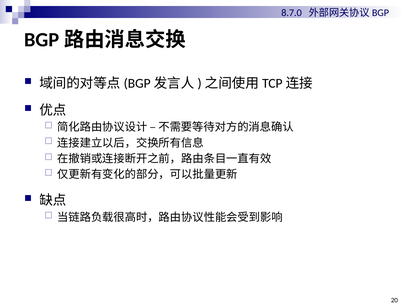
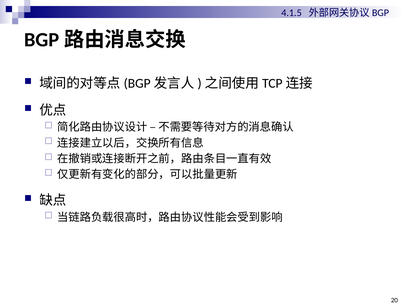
8.7.0: 8.7.0 -> 4.1.5 (292, 13)
